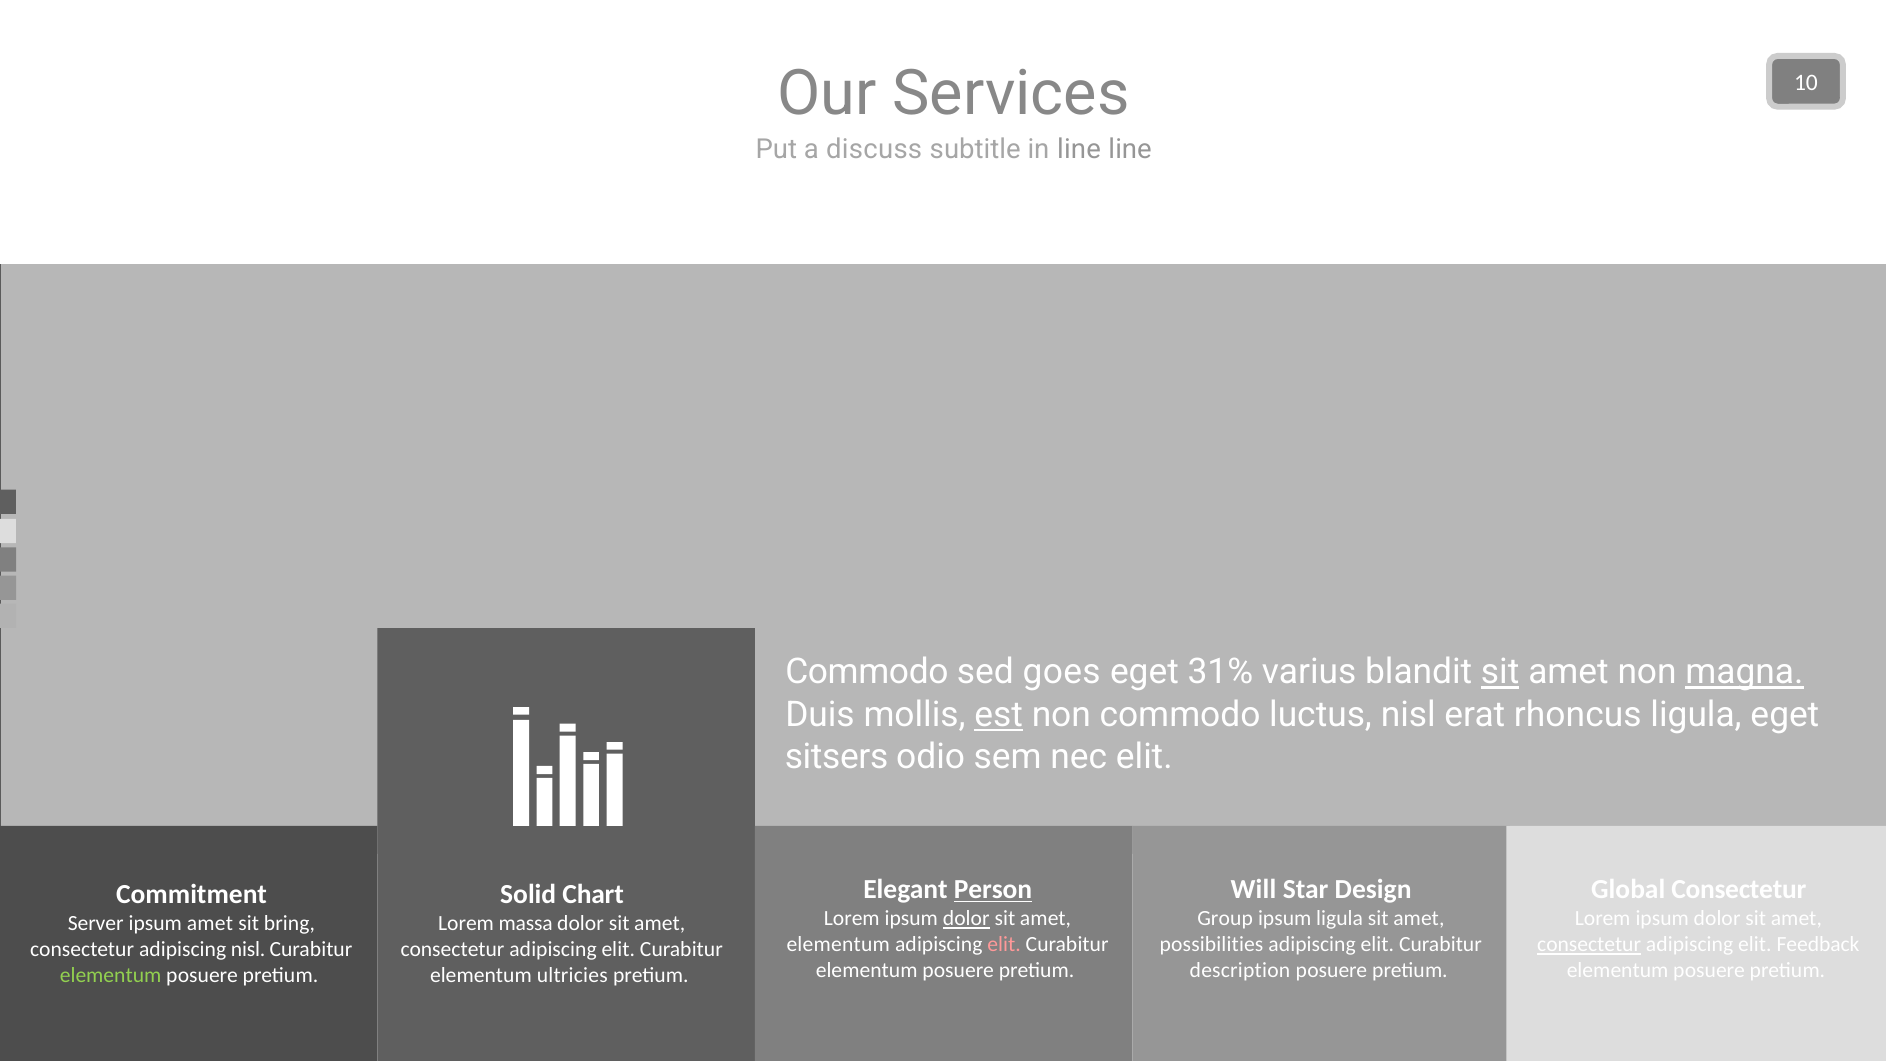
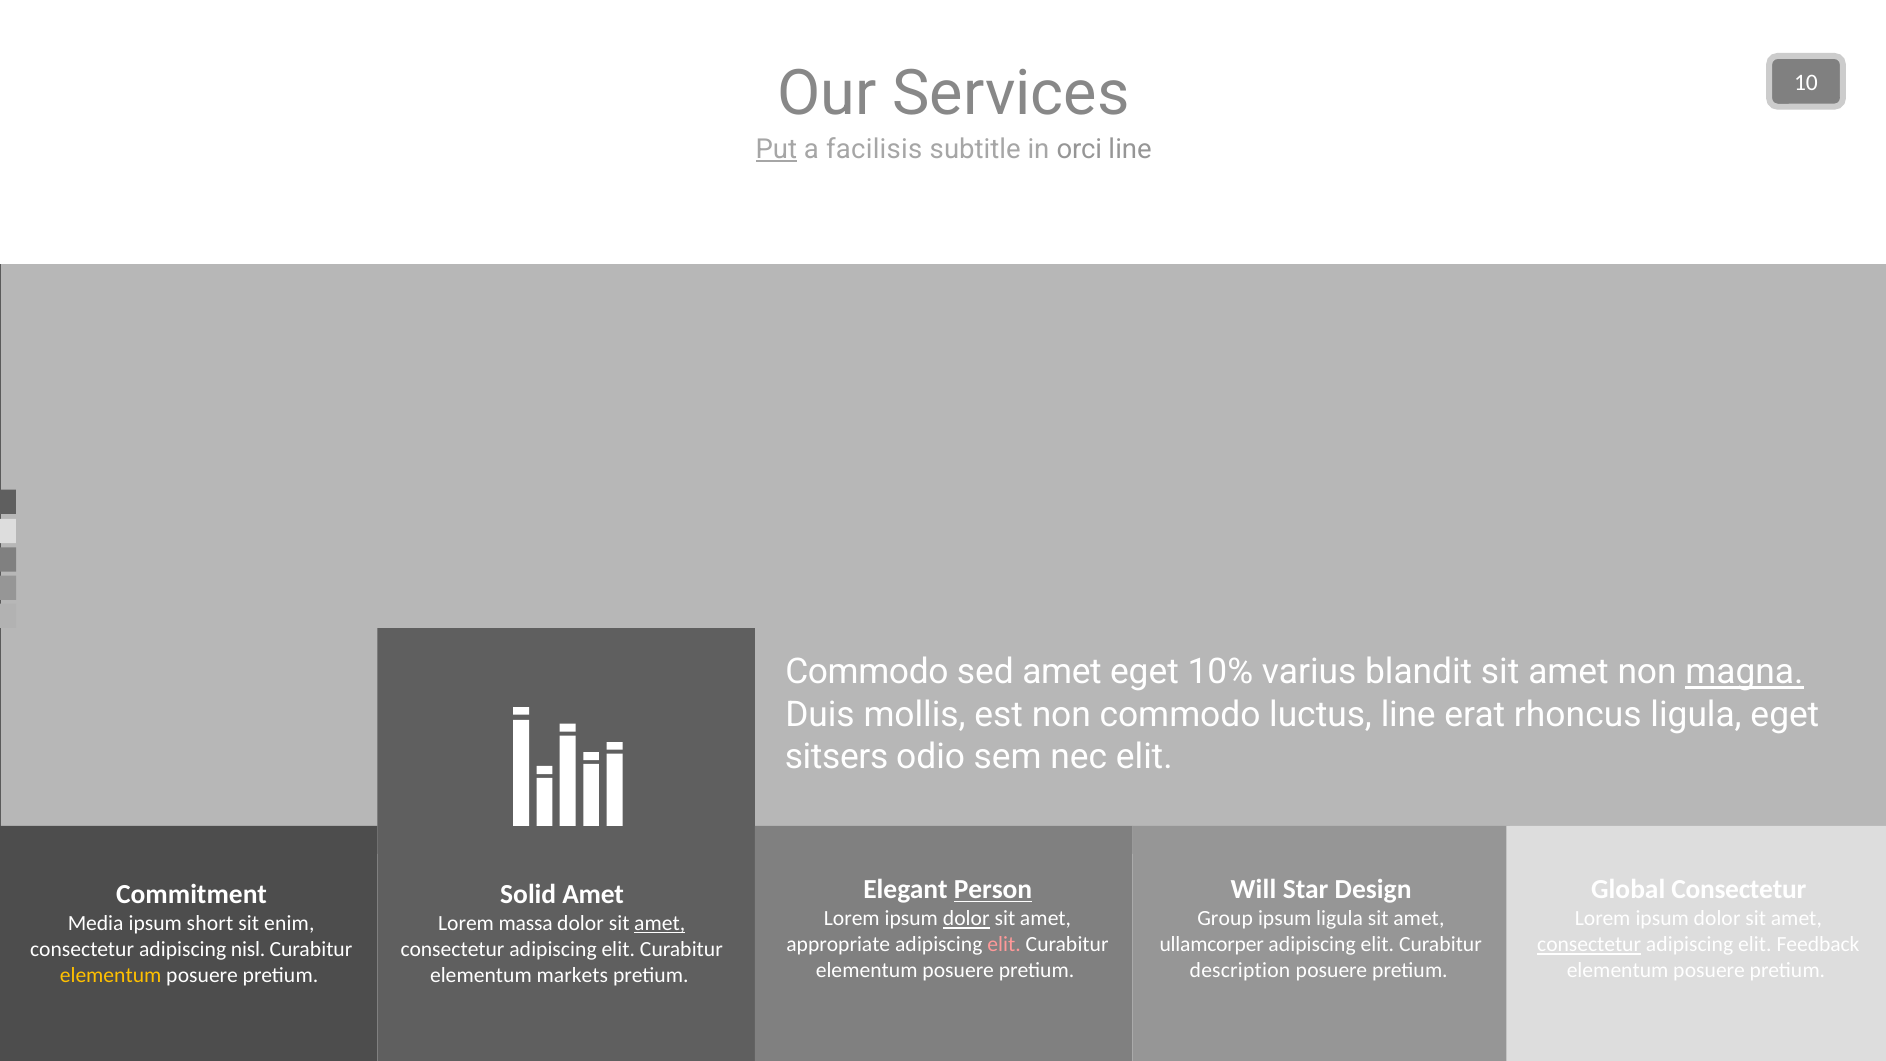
Put underline: none -> present (776, 149)
discuss: discuss -> facilisis (874, 149)
in line: line -> orci (1079, 149)
sed goes: goes -> amet (1062, 672)
31%: 31% -> 10% (1220, 672)
sit underline: present -> none (1500, 672)
est underline: present -> none (999, 715)
luctus nisl: nisl -> line (1408, 715)
Solid Chart: Chart -> Amet (593, 894)
Server: Server -> Media (96, 923)
ipsum amet: amet -> short (210, 923)
bring: bring -> enim (289, 923)
amet underline: none -> present (660, 923)
elementum: elementum -> appropriate (838, 944)
possibilities: possibilities -> ullamcorper (1212, 944)
elementum colour: light green -> yellow (111, 975)
ultricies: ultricies -> markets (572, 975)
